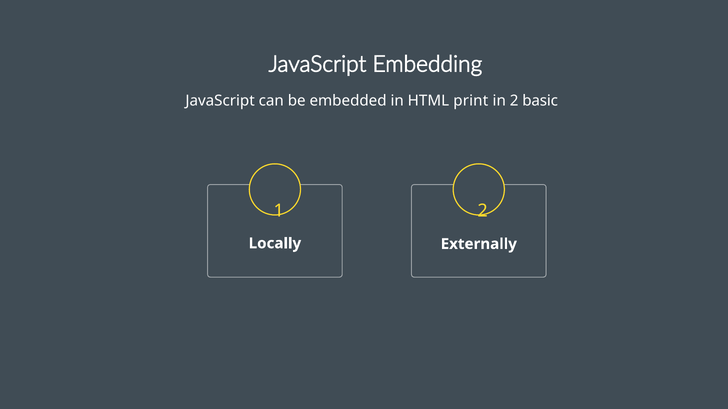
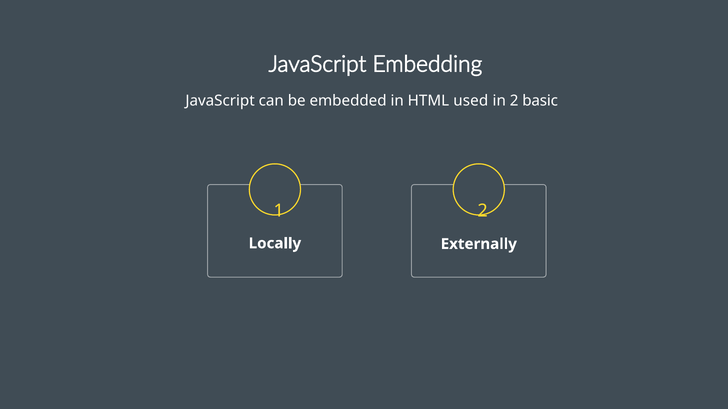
print: print -> used (471, 101)
